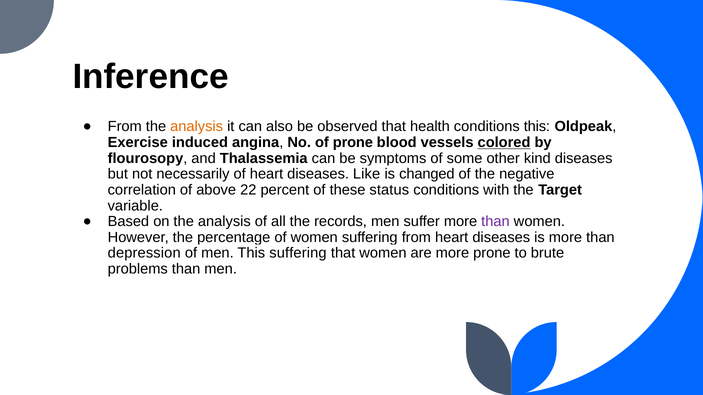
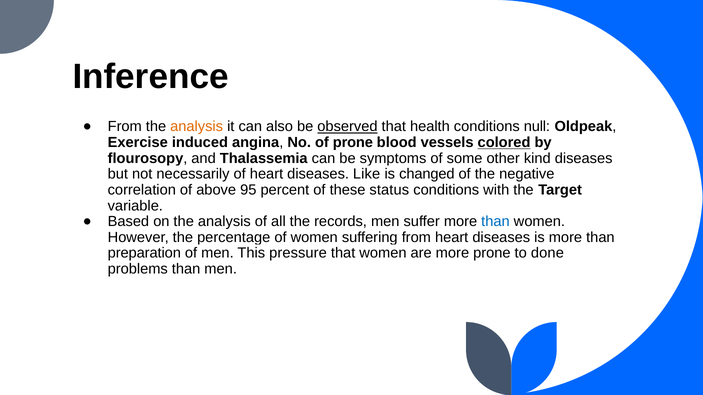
observed underline: none -> present (347, 127)
conditions this: this -> null (537, 127)
22: 22 -> 95 (248, 190)
than colour: purple -> blue (495, 222)
depression: depression -> preparation (144, 253)
This suffering: suffering -> pressure (298, 253)
brute: brute -> done (547, 253)
